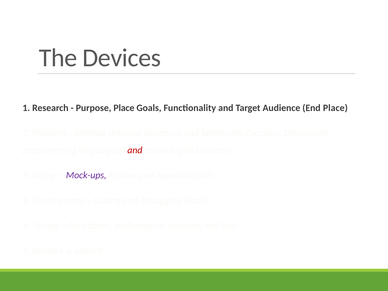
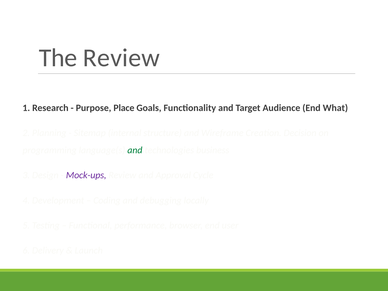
The Devices: Devices -> Review (121, 58)
End Place: Place -> What (335, 108)
and colour: red -> green (135, 150)
